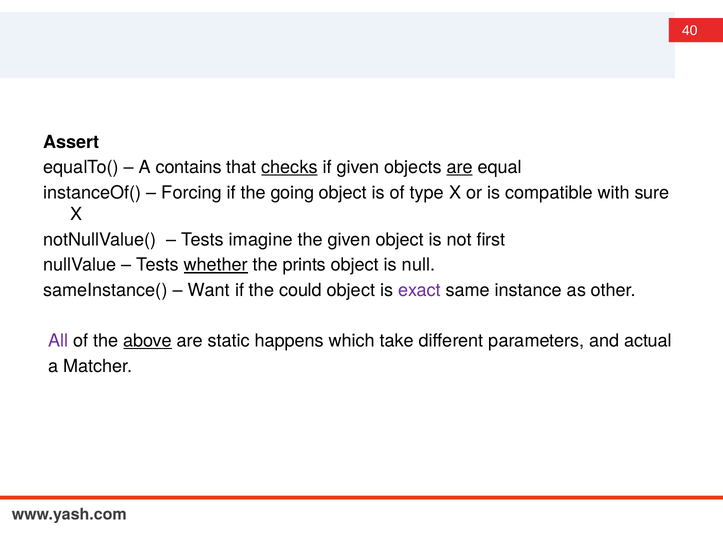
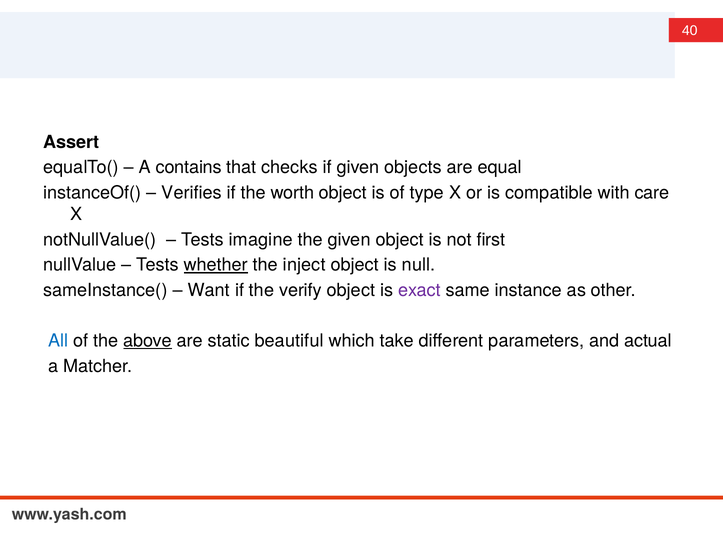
checks underline: present -> none (289, 167)
are underline: present -> none (460, 167)
Forcing: Forcing -> Verifies (192, 193)
going: going -> worth (292, 193)
sure: sure -> care (652, 193)
prints: prints -> inject (304, 265)
could: could -> verify (301, 290)
All colour: purple -> blue (58, 341)
happens: happens -> beautiful (289, 341)
